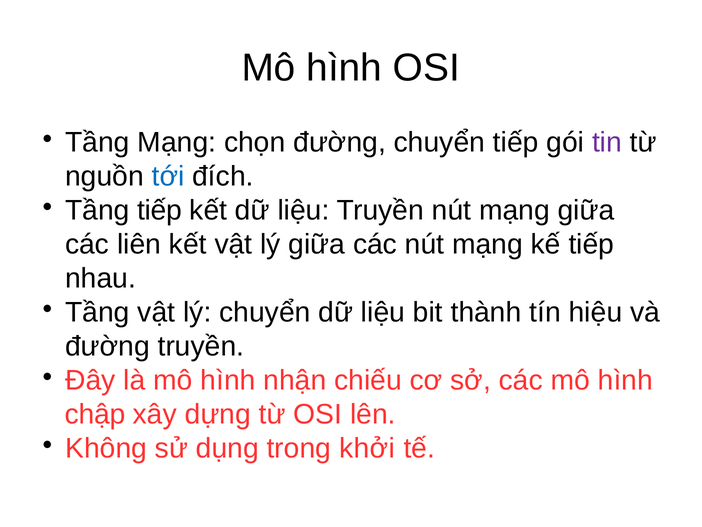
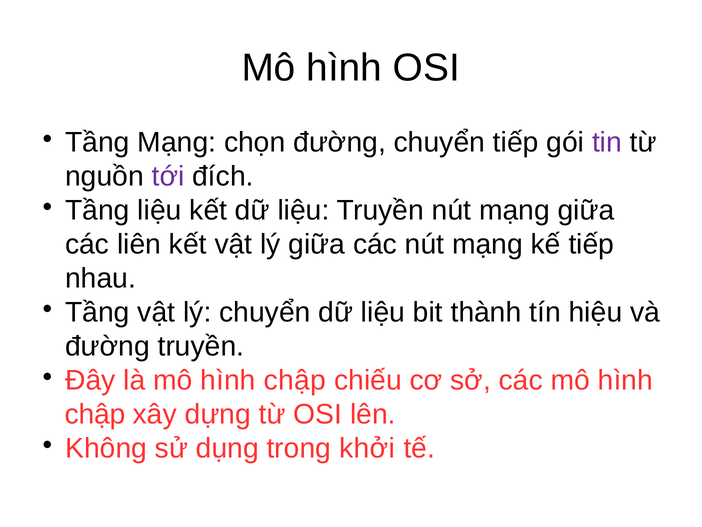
tới colour: blue -> purple (168, 176)
Tầng tiếp: tiếp -> liệu (159, 210)
là mô hình nhận: nhận -> chập (295, 380)
